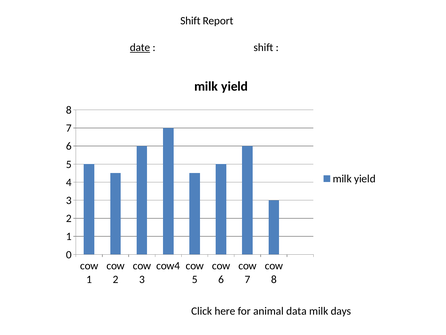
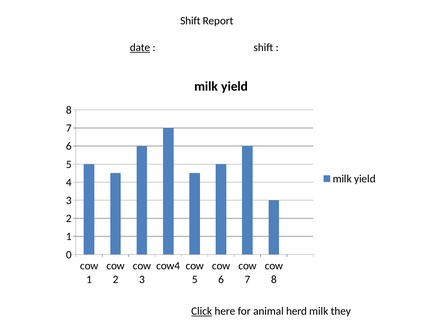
Click underline: none -> present (202, 311)
data: data -> herd (296, 311)
days: days -> they (341, 311)
